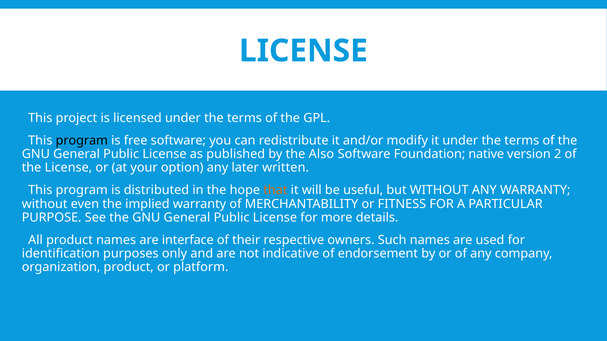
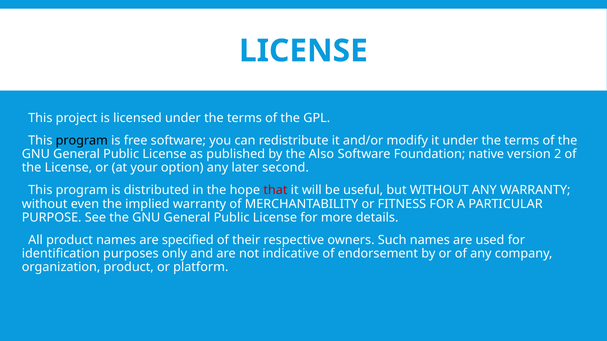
written: written -> second (286, 168)
that colour: orange -> red (275, 190)
interface: interface -> specified (188, 240)
